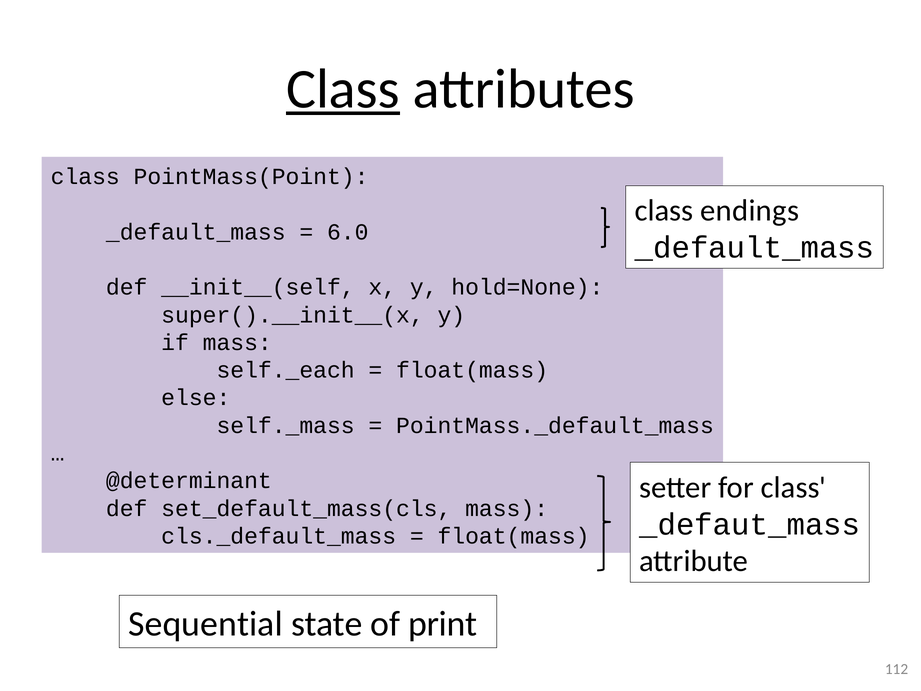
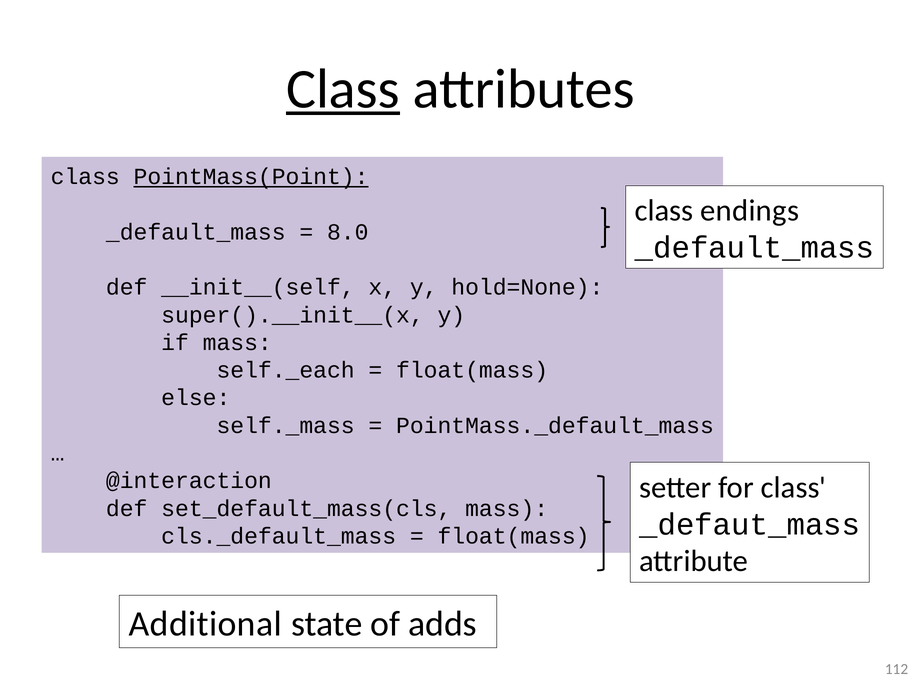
PointMass(Point underline: none -> present (251, 177)
6.0: 6.0 -> 8.0 (348, 232)
@determinant: @determinant -> @interaction (189, 481)
Sequential: Sequential -> Additional (205, 624)
print: print -> adds (443, 624)
